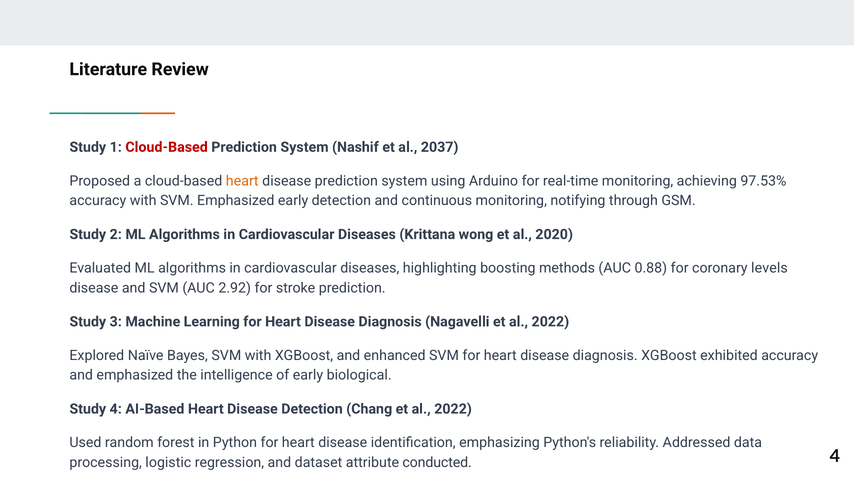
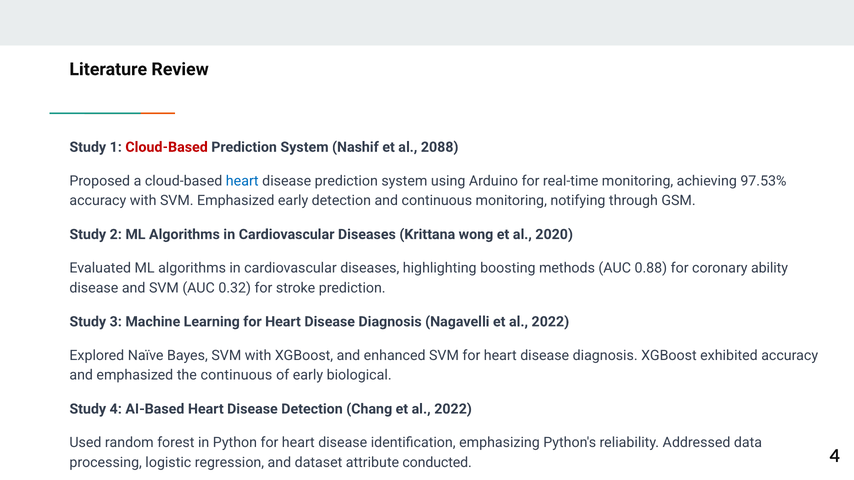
2037: 2037 -> 2088 (440, 147)
heart colour: orange -> blue (242, 181)
levels: levels -> ability (770, 268)
2.92: 2.92 -> 0.32 (235, 288)
the intelligence: intelligence -> continuous (236, 375)
